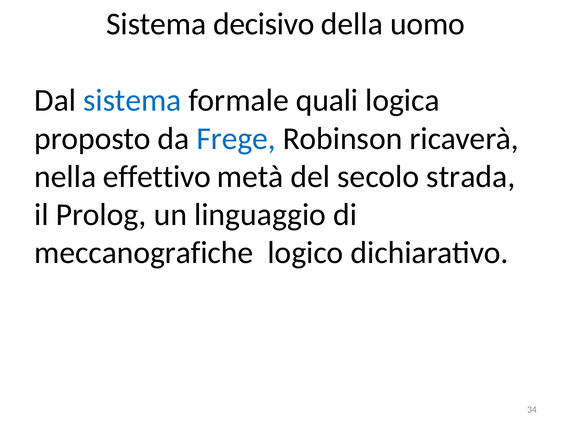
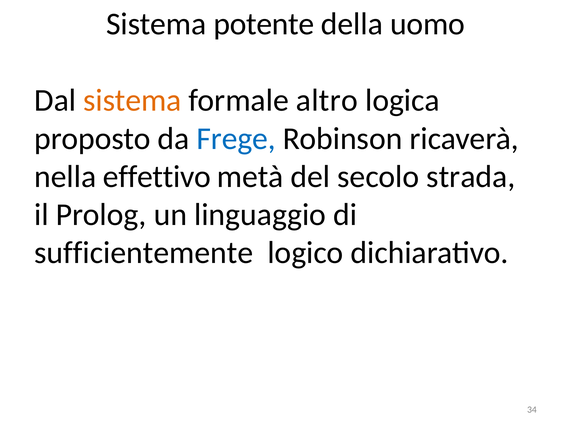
decisivo: decisivo -> potente (264, 24)
sistema colour: blue -> orange (132, 100)
quali: quali -> altro (327, 100)
meccanografiche: meccanografiche -> sufficientemente (144, 252)
